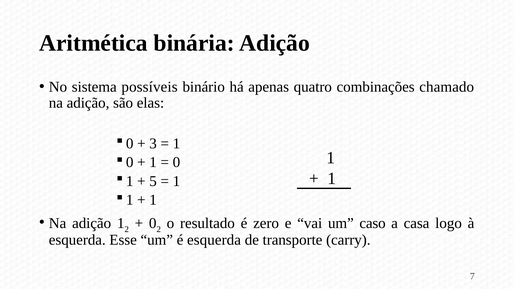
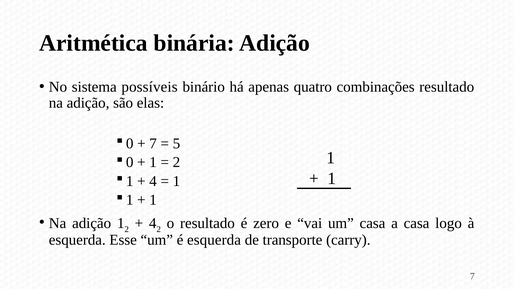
combinações chamado: chamado -> resultado (447, 87)
3: 3 -> 7 (153, 144)
1: 1 -> 5 (176, 144)
0: 0 -> 2 (176, 162)
5: 5 -> 4 (153, 181)
0: 0 -> 4 (153, 223)
um caso: caso -> casa (372, 223)
